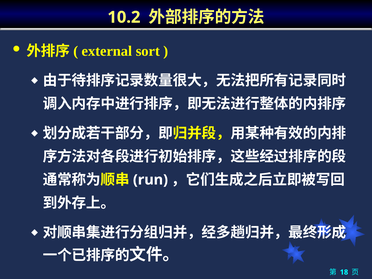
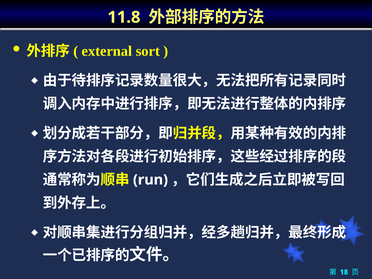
10.2: 10.2 -> 11.8 (124, 17)
